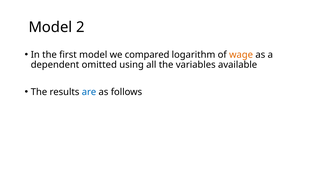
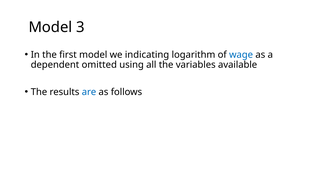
2: 2 -> 3 (80, 27)
compared: compared -> indicating (147, 55)
wage colour: orange -> blue (241, 55)
